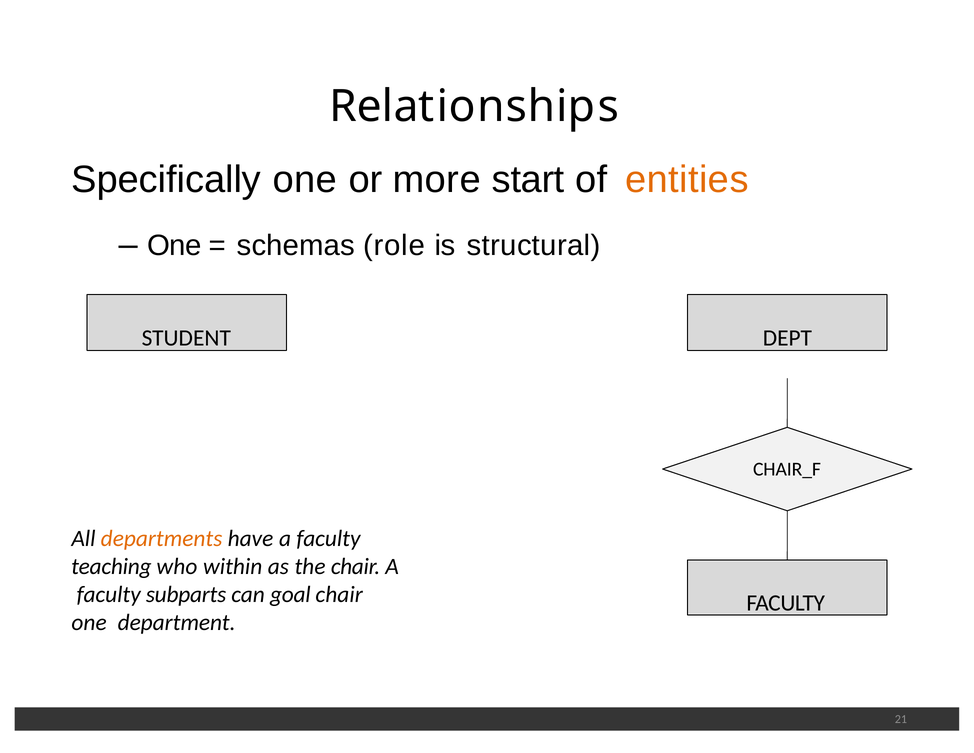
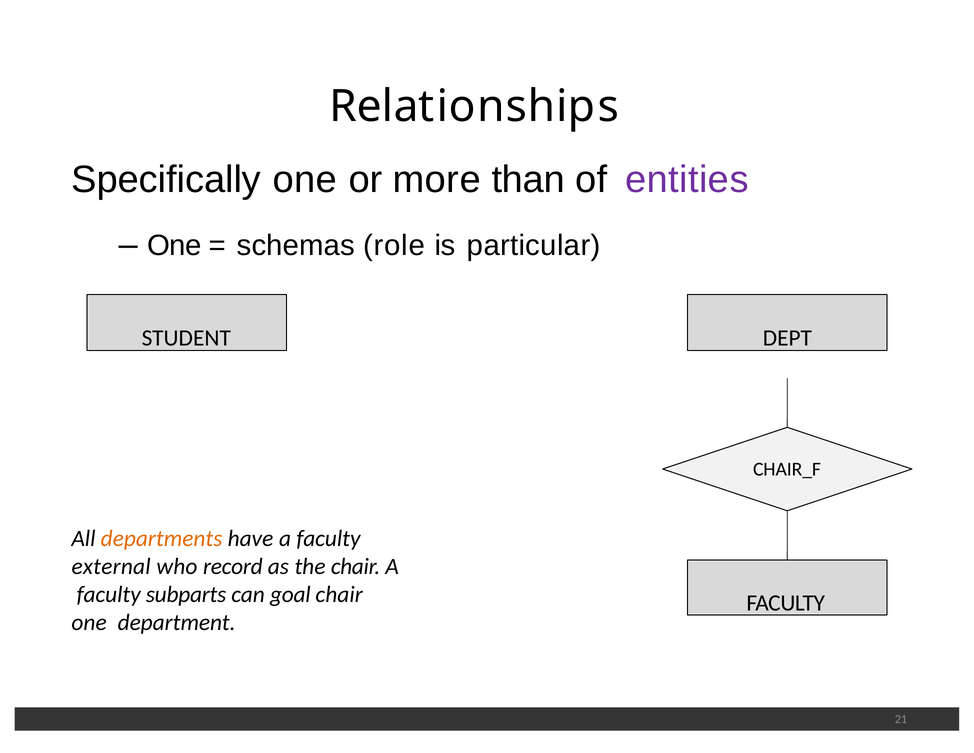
start: start -> than (528, 179)
entities colour: orange -> purple (687, 179)
structural: structural -> particular (534, 245)
teaching: teaching -> external (111, 566)
within: within -> record (233, 566)
